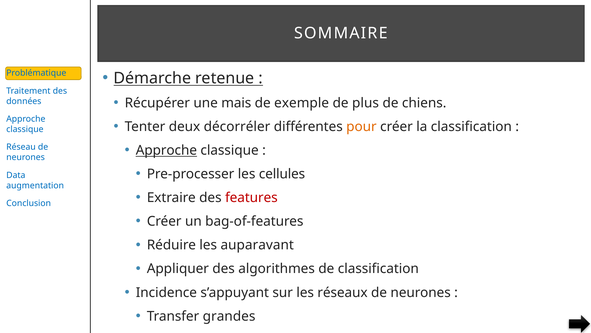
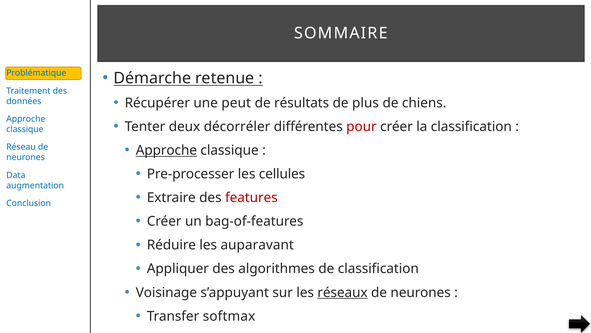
mais: mais -> peut (236, 103)
exemple: exemple -> résultats (302, 103)
pour colour: orange -> red (361, 127)
Incidence: Incidence -> Voisinage (166, 292)
réseaux underline: none -> present (343, 292)
grandes: grandes -> softmax (229, 316)
